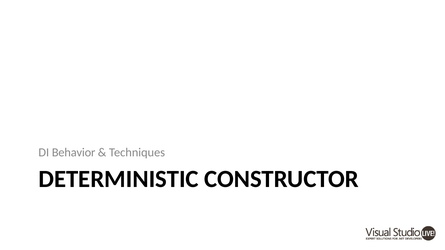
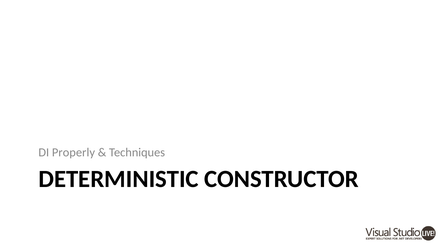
Behavior: Behavior -> Properly (73, 153)
